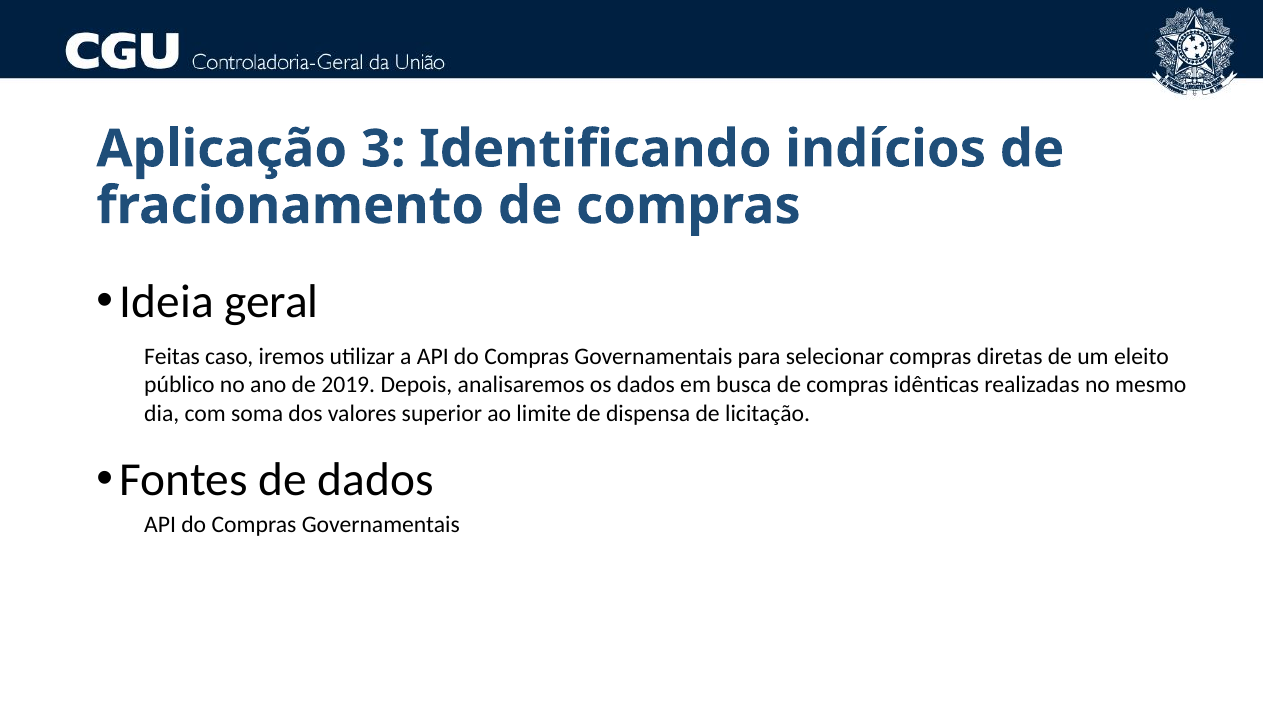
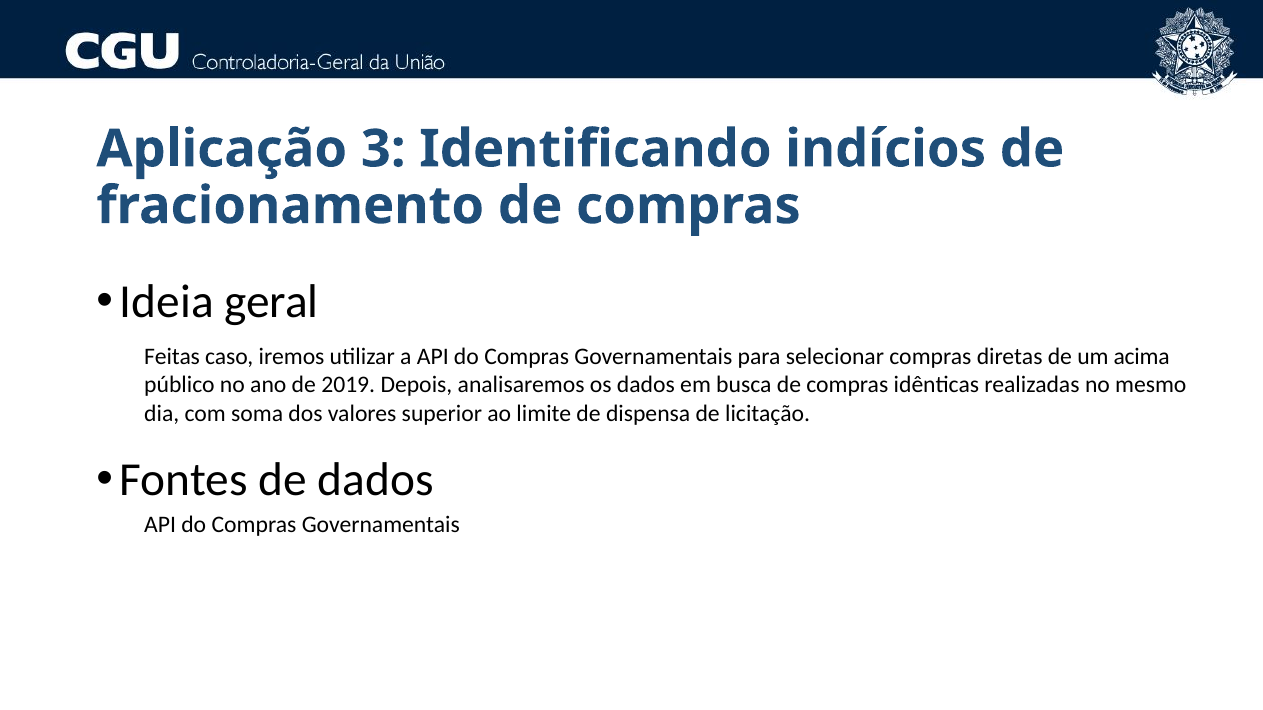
eleito: eleito -> acima (1142, 357)
